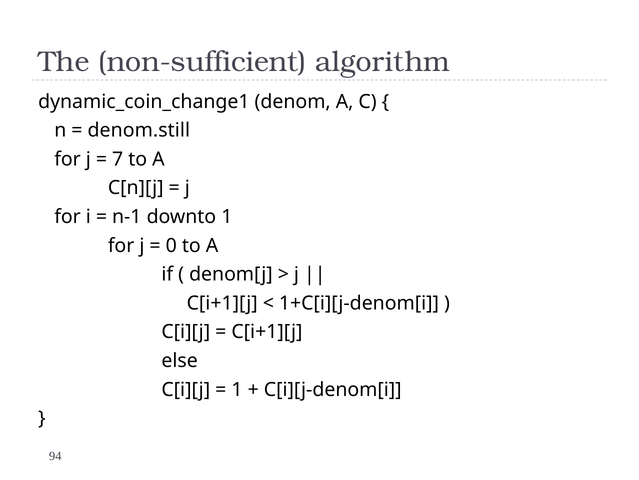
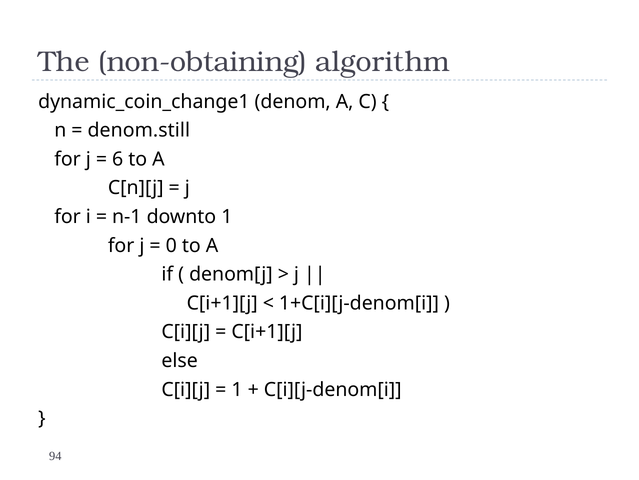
non-sufficient: non-sufficient -> non-obtaining (203, 62)
7: 7 -> 6 (118, 159)
